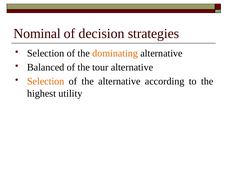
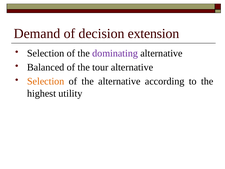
Nominal: Nominal -> Demand (37, 33)
strategies: strategies -> extension (153, 33)
dominating colour: orange -> purple (115, 53)
